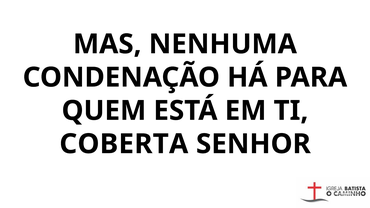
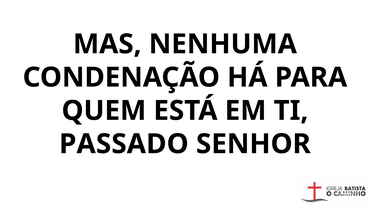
COBERTA: COBERTA -> PASSADO (124, 144)
